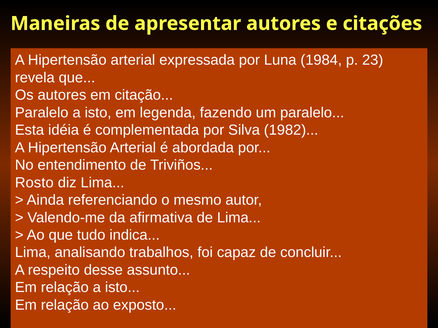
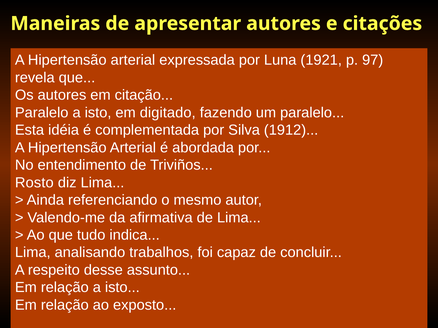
1984: 1984 -> 1921 (321, 60)
23: 23 -> 97 (373, 60)
legenda: legenda -> digitado (168, 113)
1982: 1982 -> 1912 (291, 130)
